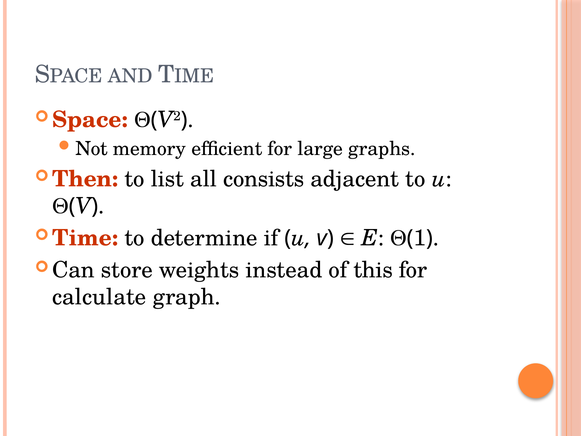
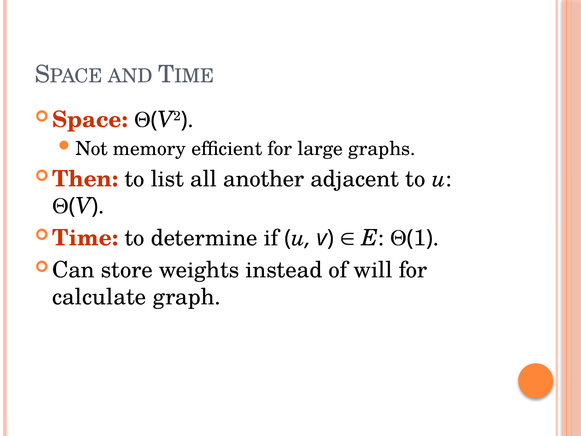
consists: consists -> another (264, 179)
this: this -> will (373, 270)
